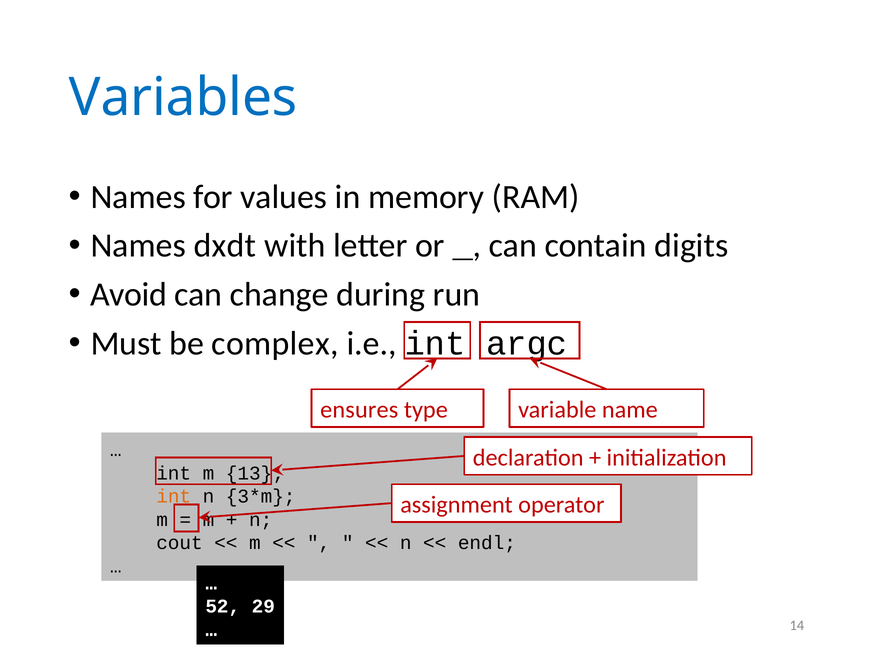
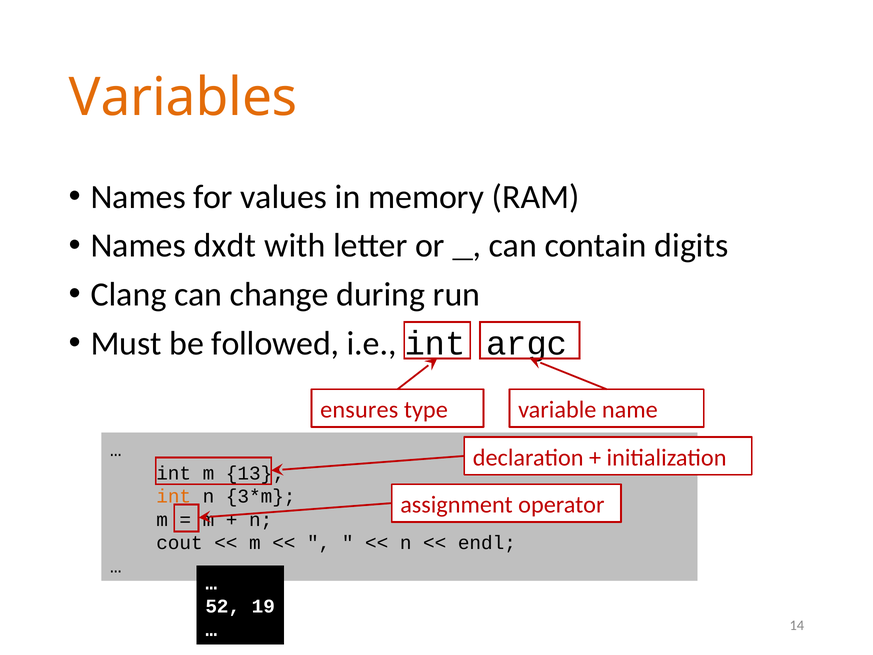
Variables colour: blue -> orange (183, 98)
Avoid: Avoid -> Clang (129, 294)
complex: complex -> followed (275, 343)
29: 29 -> 19 (263, 606)
